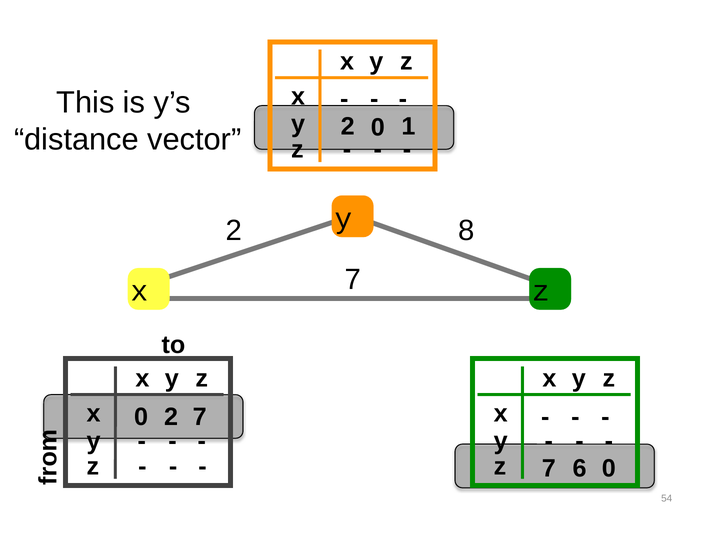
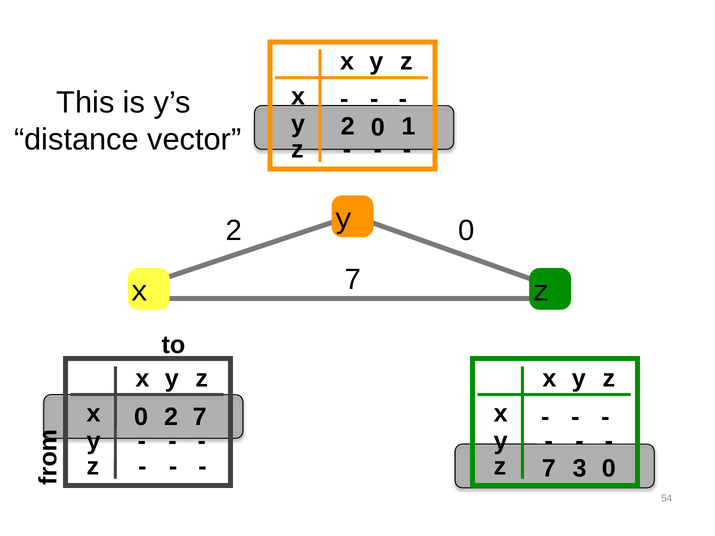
8: 8 -> 0 (466, 231)
6: 6 -> 3 (580, 469)
